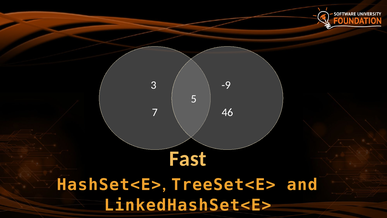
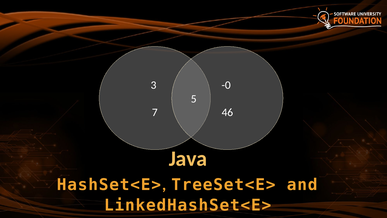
-9: -9 -> -0 (226, 85)
Fast: Fast -> Java (188, 159)
